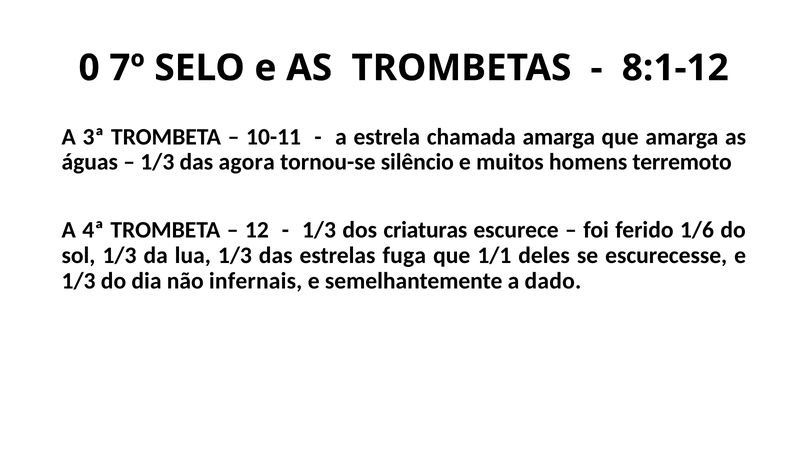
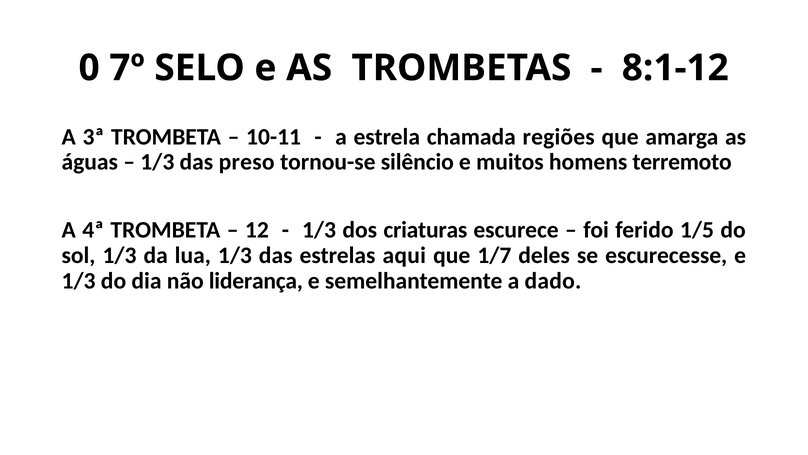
chamada amarga: amarga -> regiões (559, 137)
agora: agora -> preso (247, 162)
1/6: 1/6 -> 1/5 (697, 230)
fuga: fuga -> aqui (404, 255)
1/1: 1/1 -> 1/7 (494, 255)
infernais: infernais -> liderança (256, 280)
